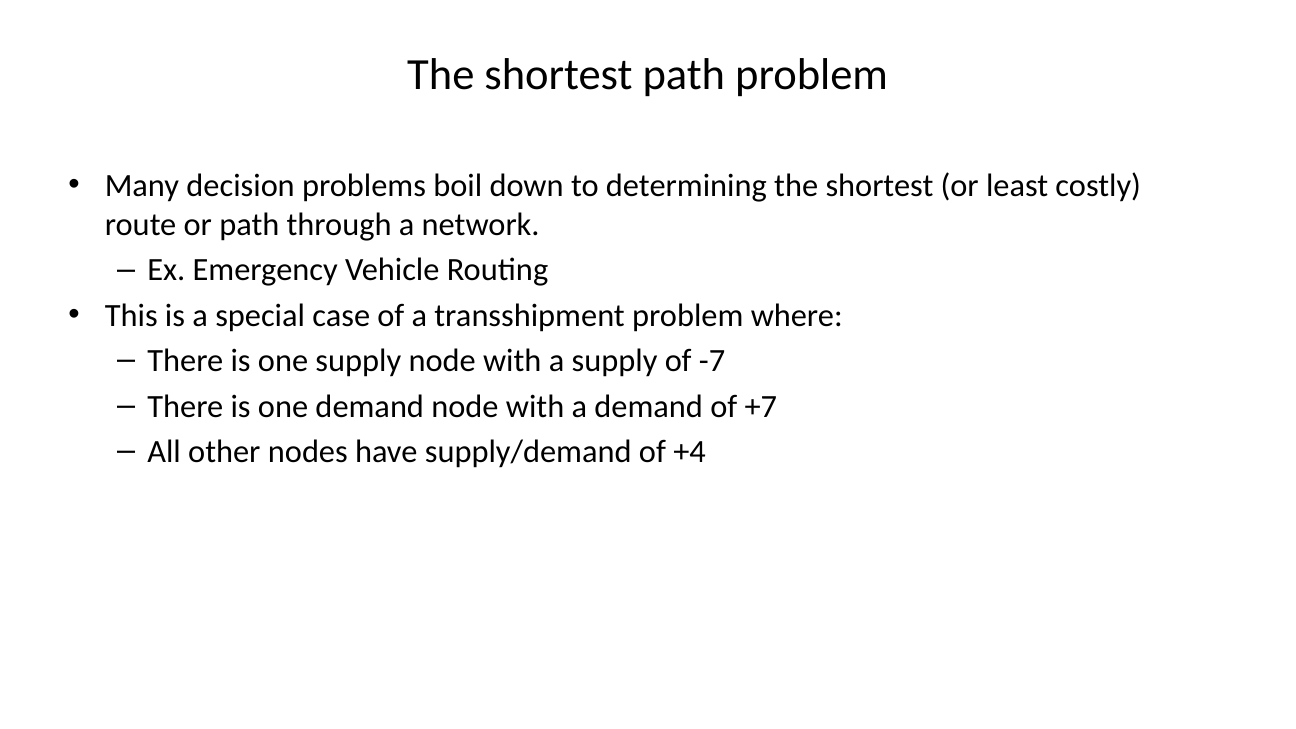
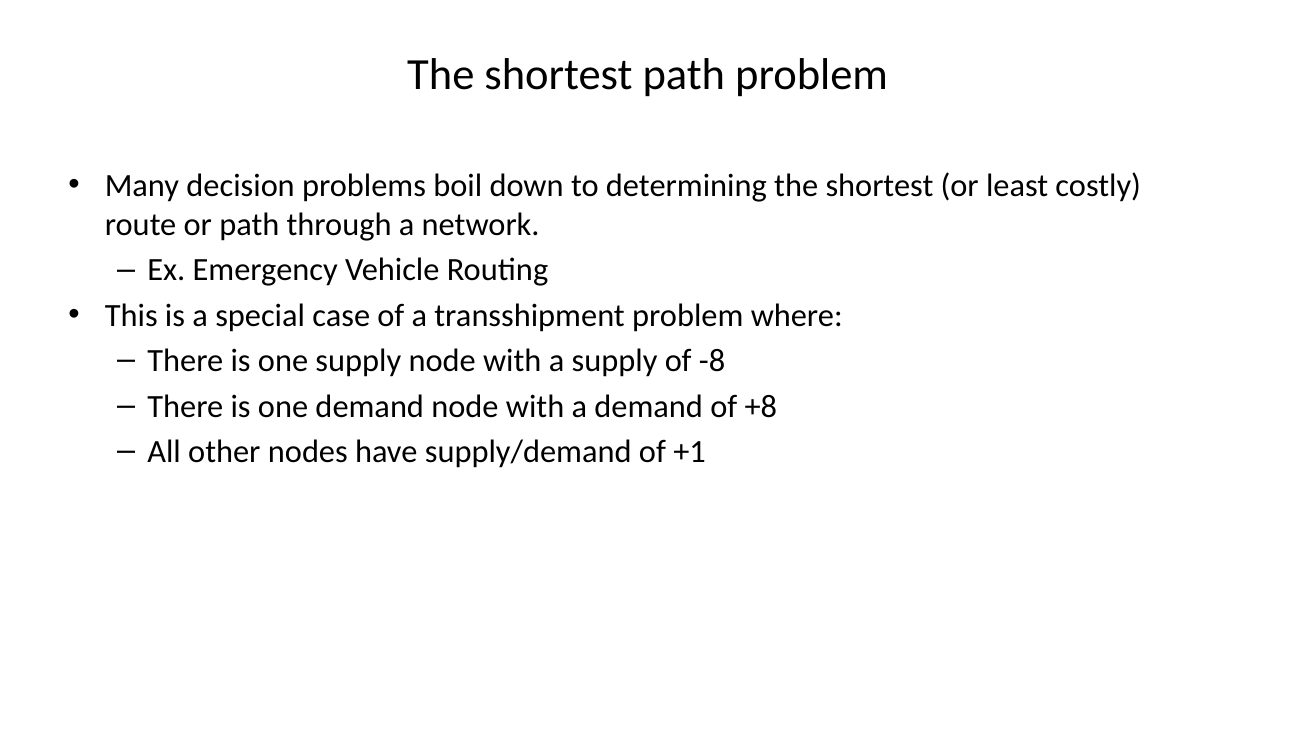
-7: -7 -> -8 (712, 361)
+7: +7 -> +8 (761, 406)
+4: +4 -> +1 (690, 452)
